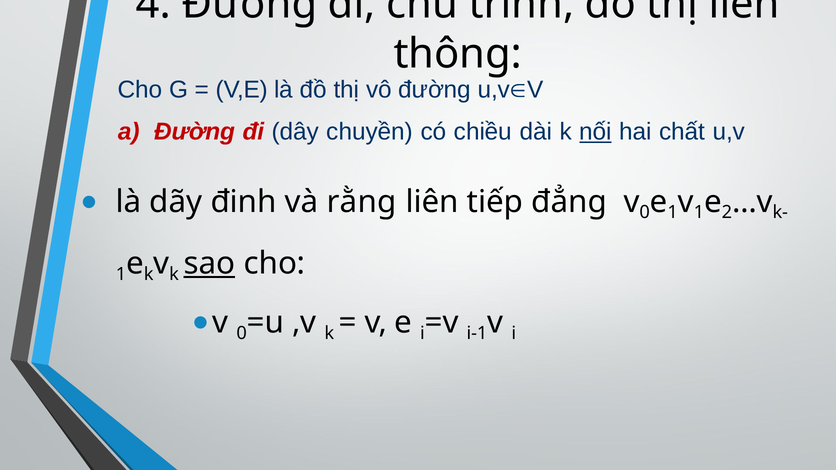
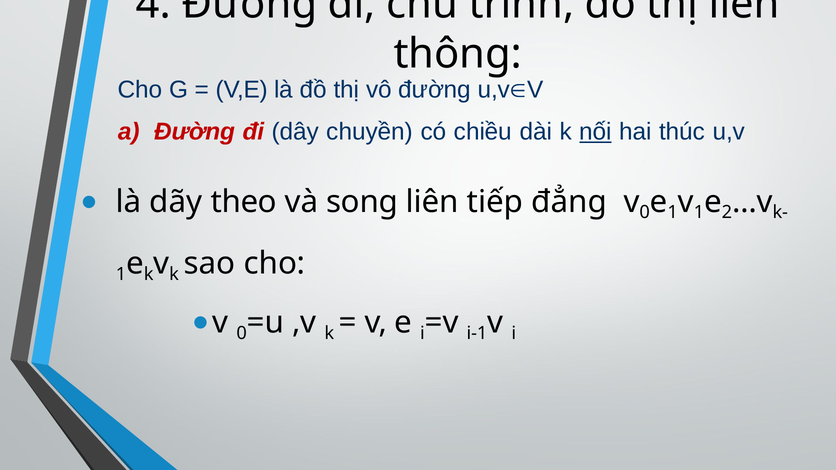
chất: chất -> thúc (682, 132)
định: định -> theo (244, 202)
rằng: rằng -> song (362, 202)
sao underline: present -> none (209, 264)
